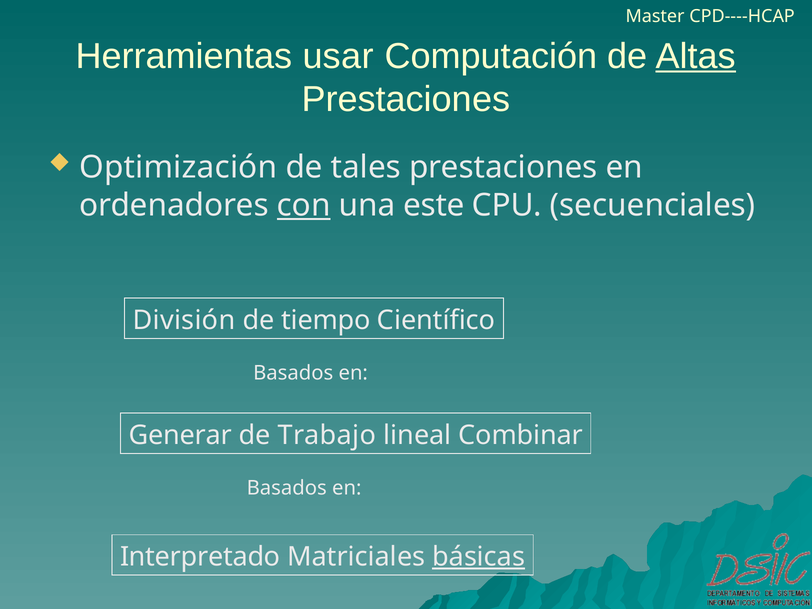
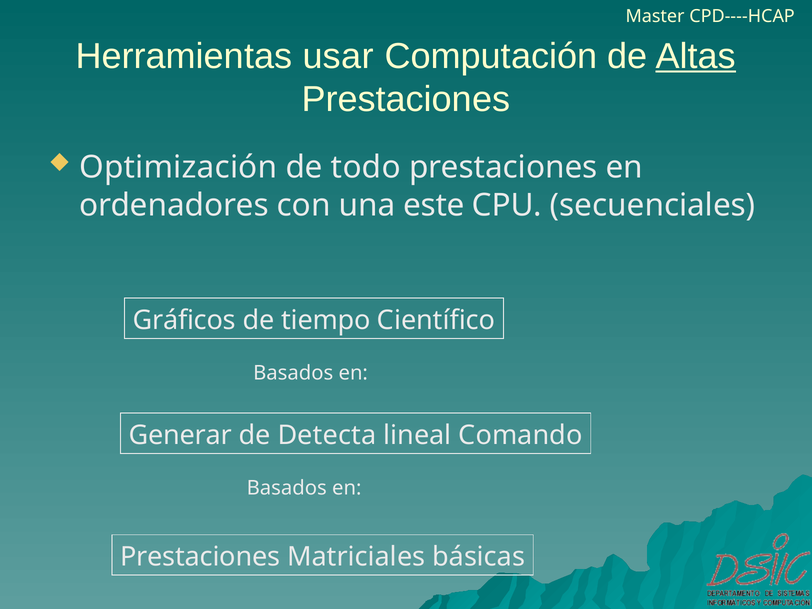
tales: tales -> todo (366, 167)
con underline: present -> none (304, 205)
División: División -> Gráficos (184, 320)
Trabajo: Trabajo -> Detecta (327, 435)
Combinar: Combinar -> Comando (520, 435)
Interpretado: Interpretado -> Prestaciones (200, 557)
básicas underline: present -> none (479, 557)
